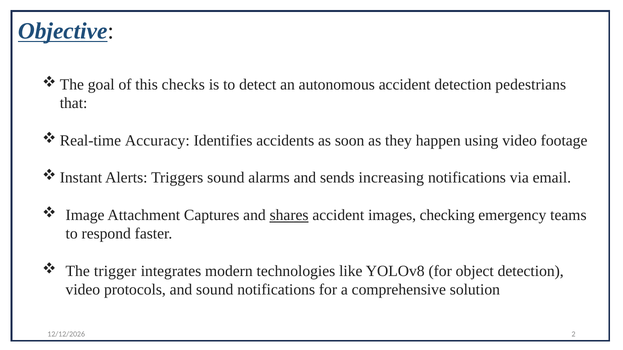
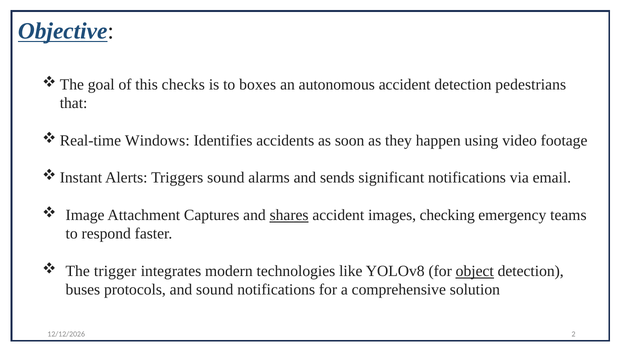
detect: detect -> boxes (258, 85)
Accuracy: Accuracy -> Windows (157, 141)
increasing: increasing -> significant (391, 178)
object underline: none -> present (475, 272)
video: video -> buses (83, 290)
